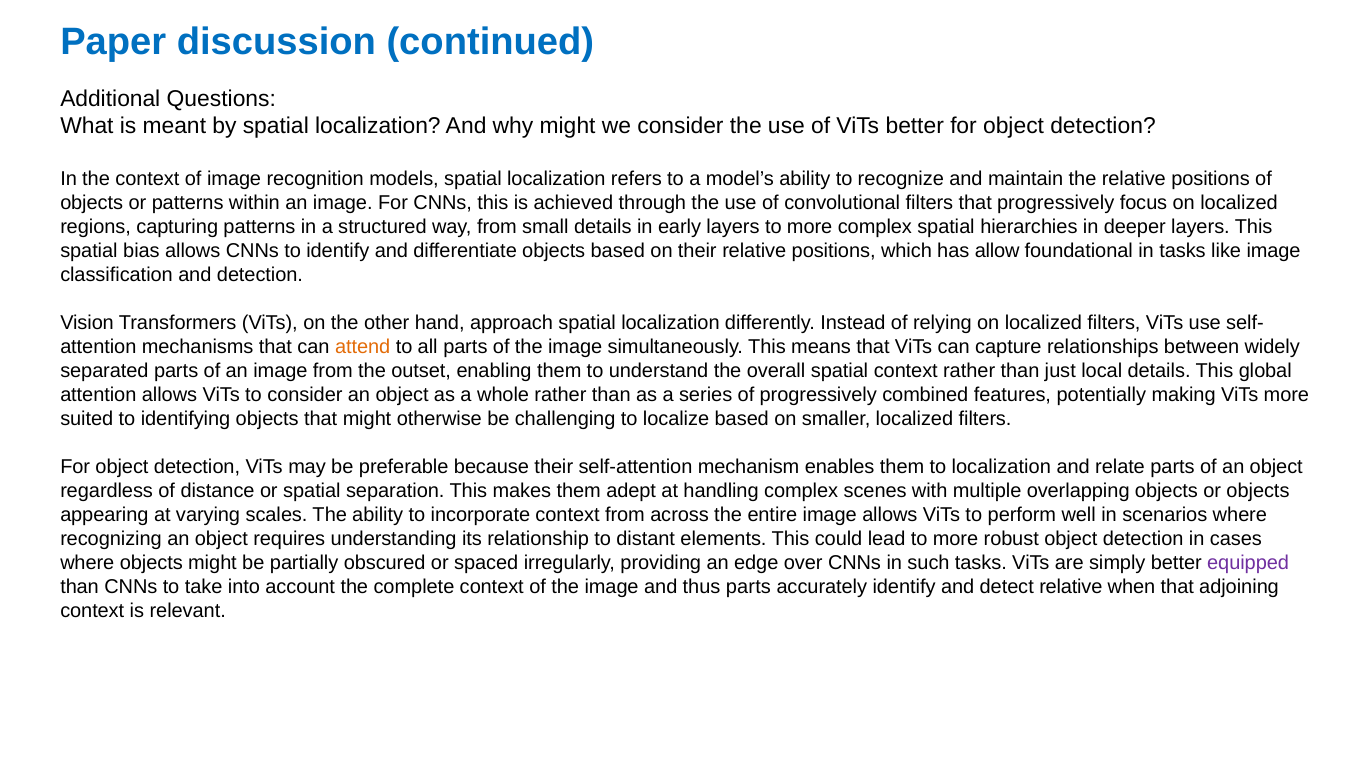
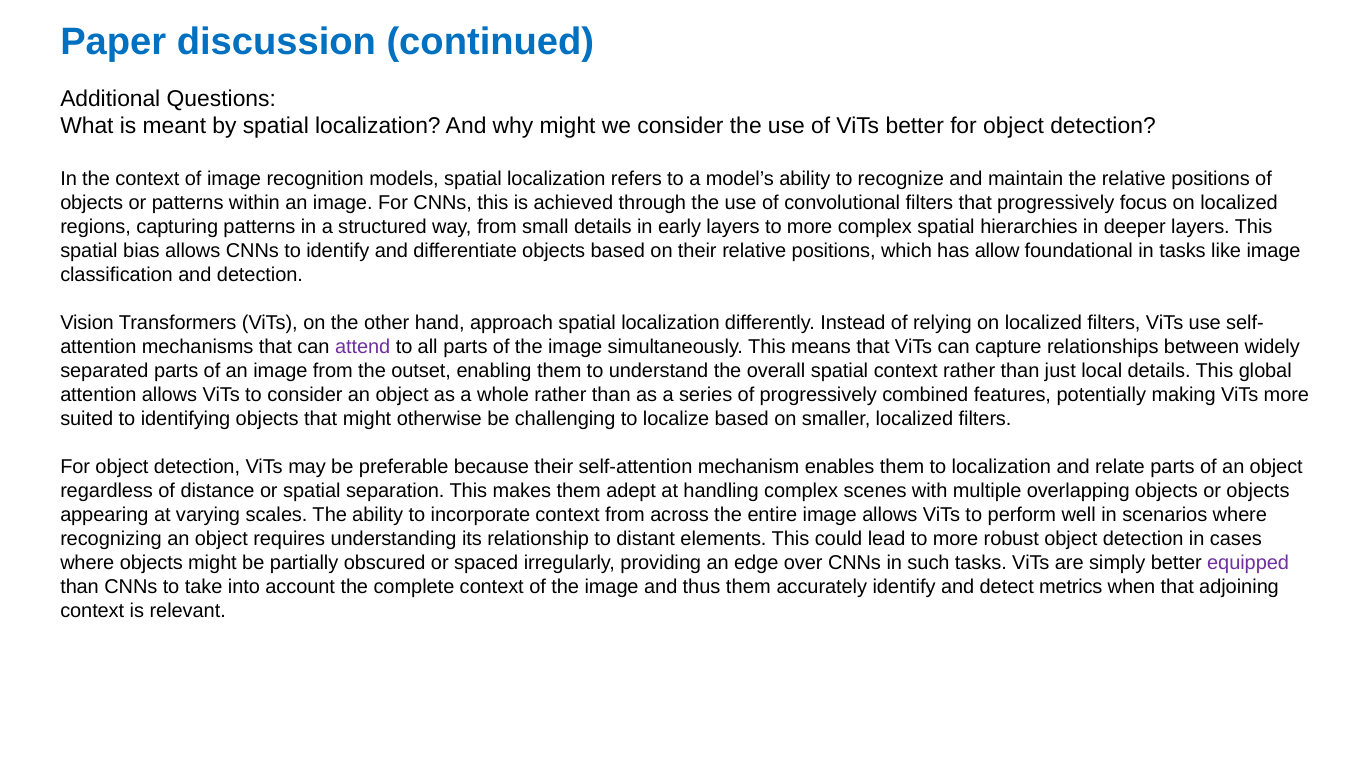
attend colour: orange -> purple (363, 347)
thus parts: parts -> them (748, 587)
detect relative: relative -> metrics (1071, 587)
